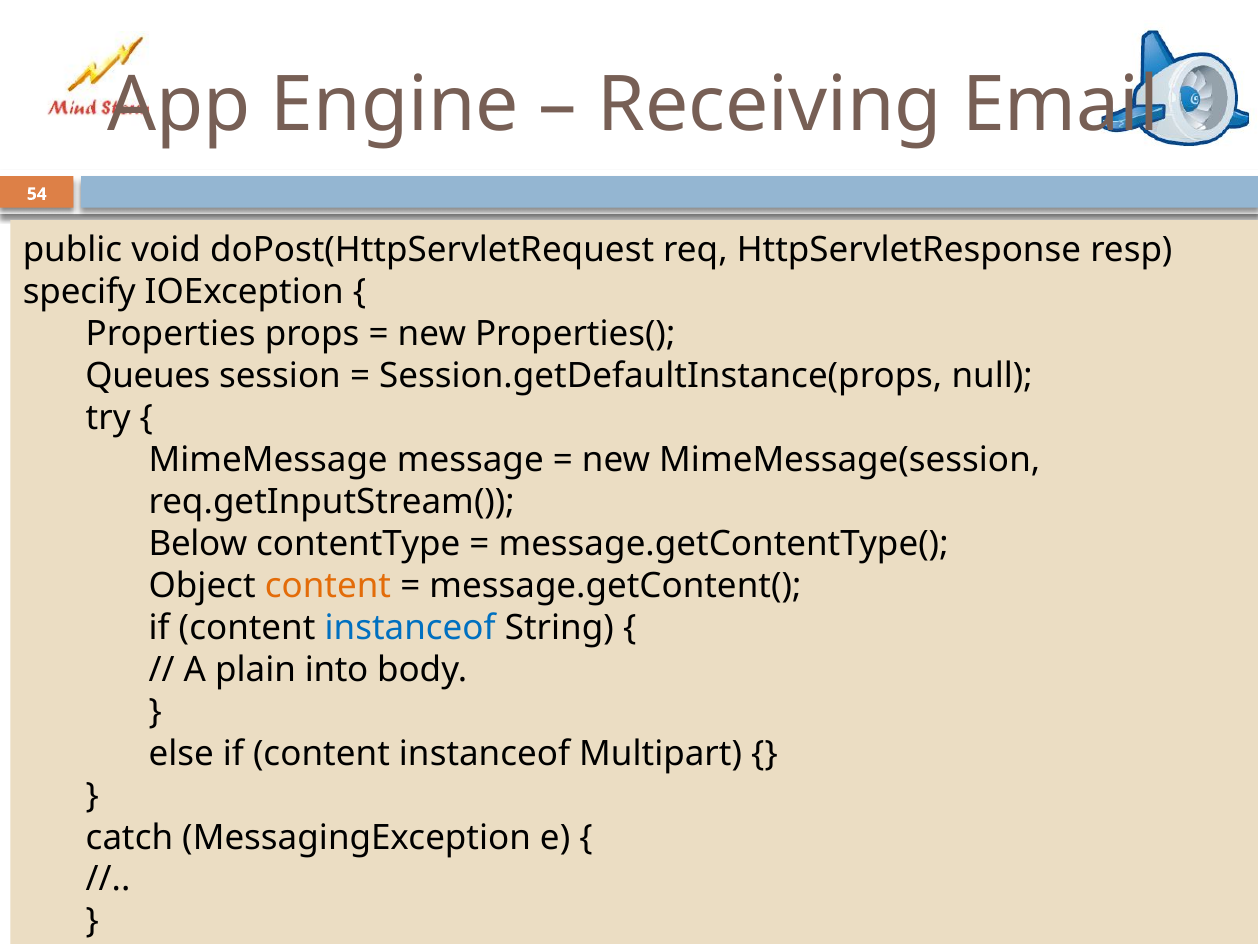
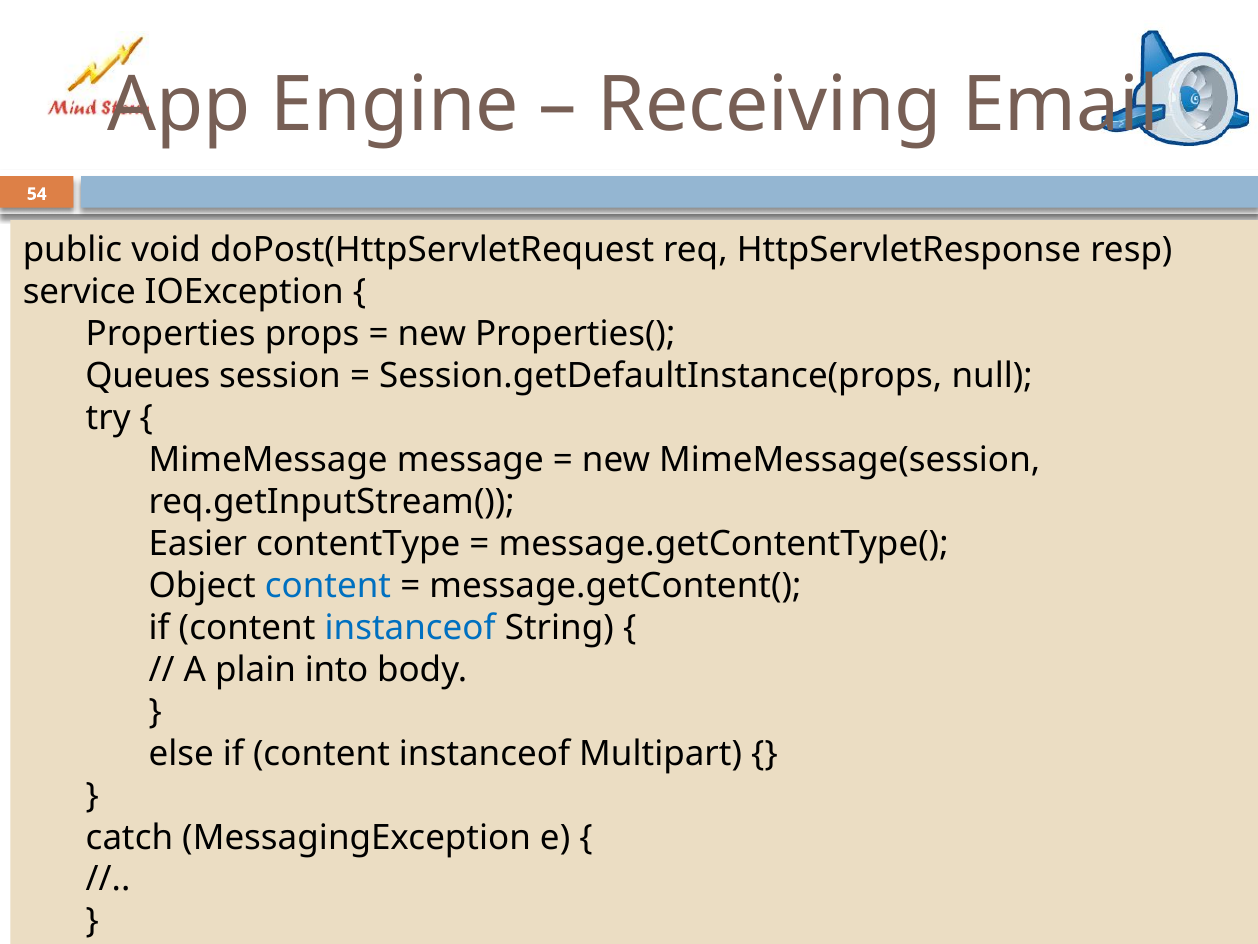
specify: specify -> service (79, 292)
Below: Below -> Easier (198, 543)
content colour: orange -> blue (328, 585)
